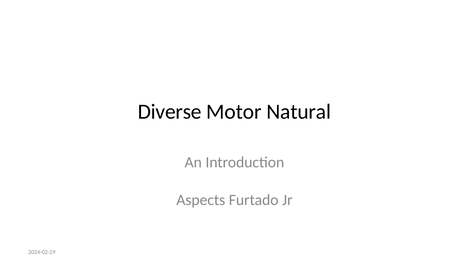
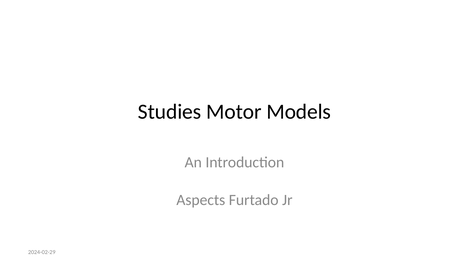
Diverse: Diverse -> Studies (170, 112)
Natural: Natural -> Models (299, 112)
